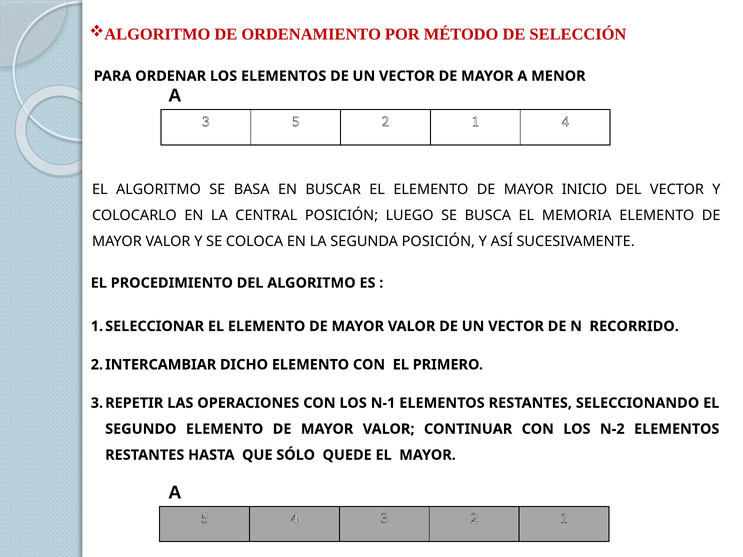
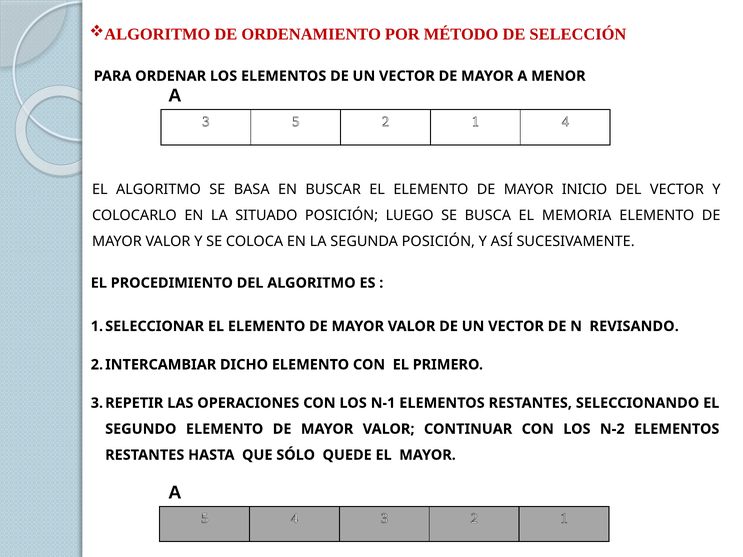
CENTRAL: CENTRAL -> SITUADO (266, 215)
RECORRIDO: RECORRIDO -> REVISANDO (634, 326)
